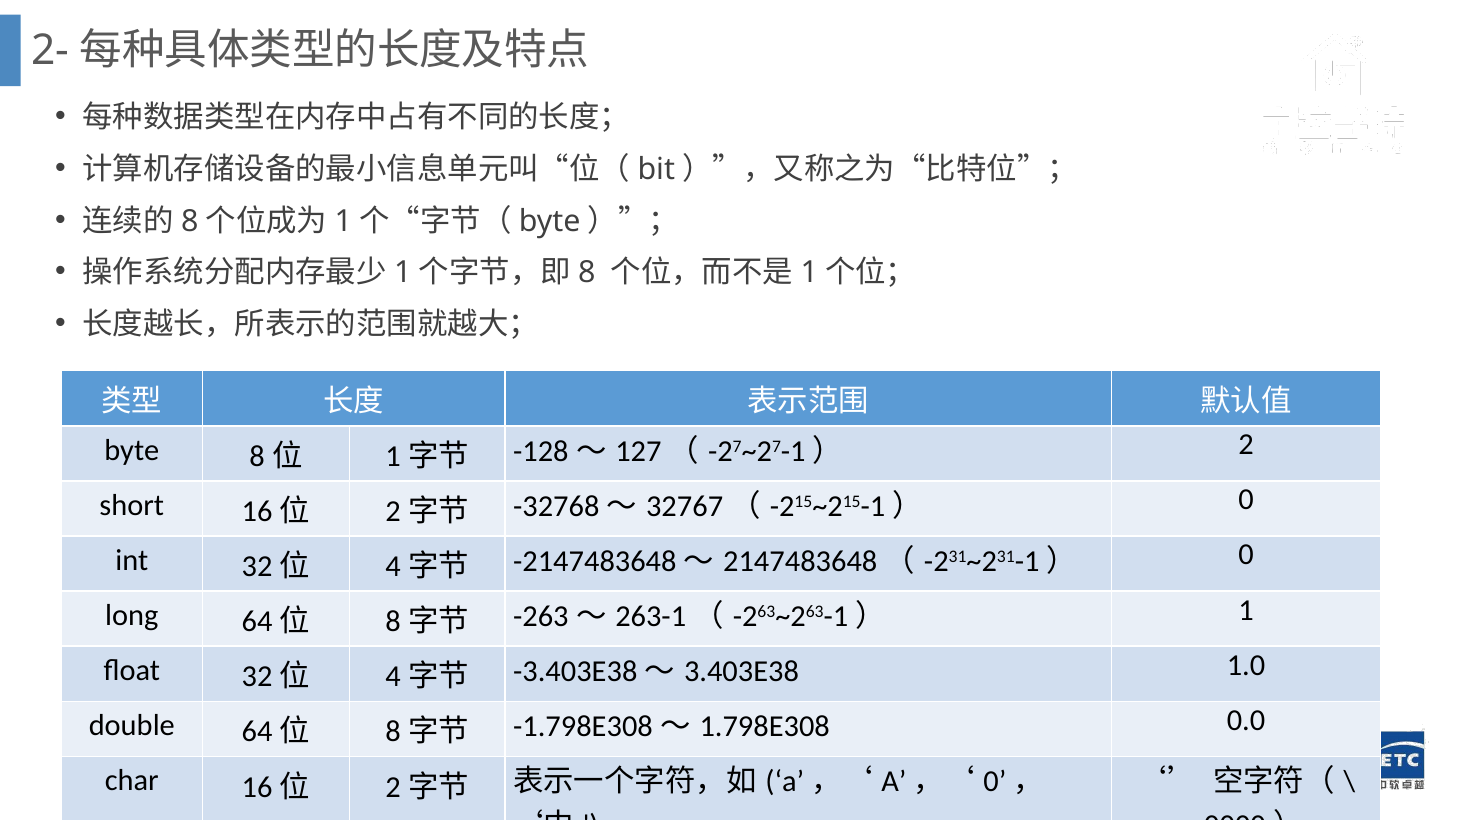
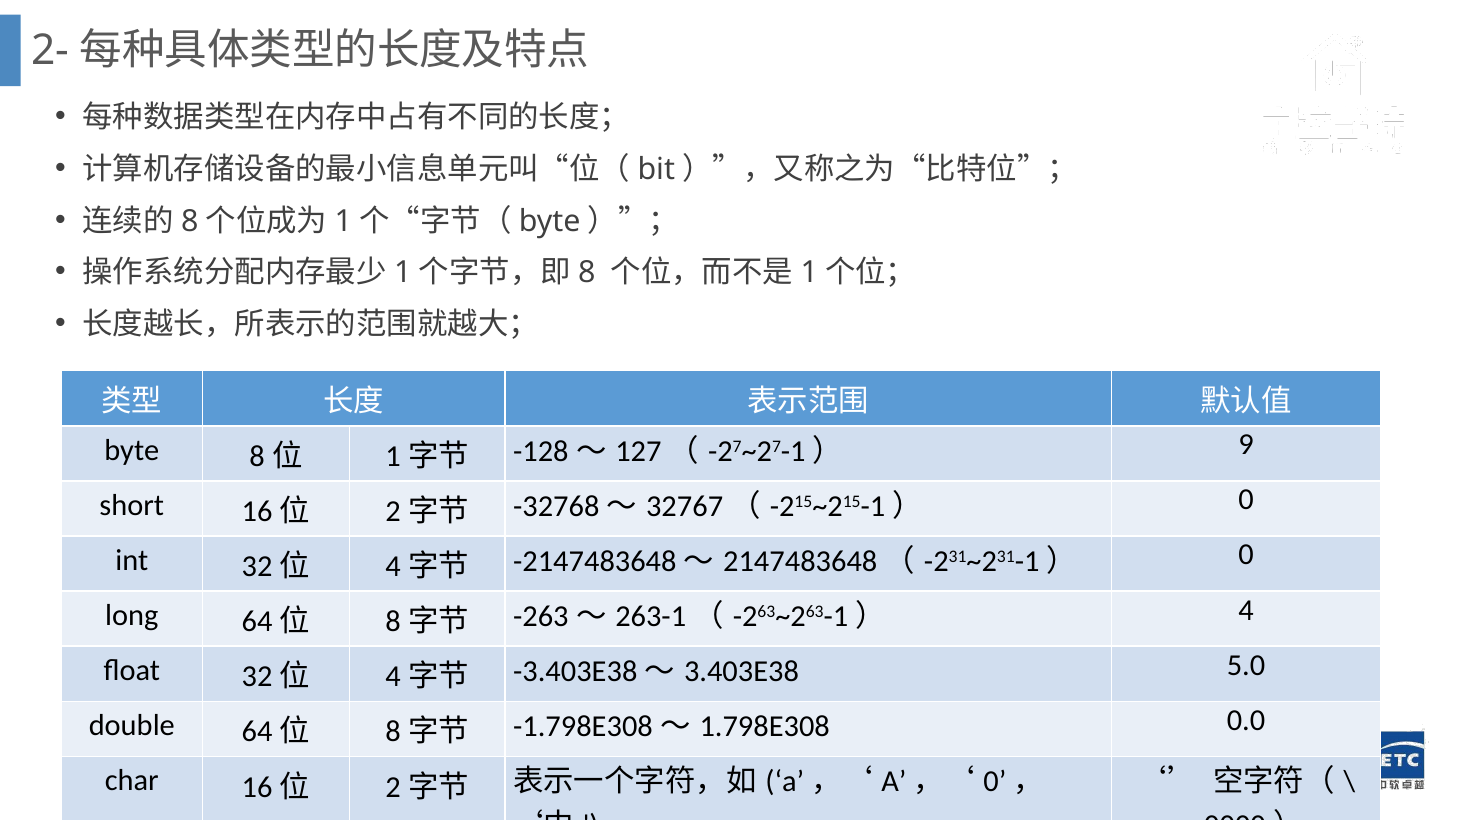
2: 2 -> 9 (1246, 445)
1: 1 -> 4 (1246, 610)
1.0: 1.0 -> 5.0 (1246, 665)
